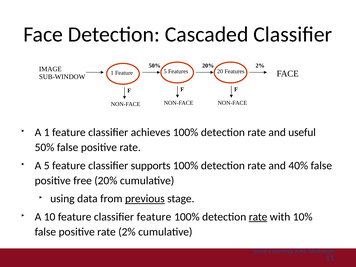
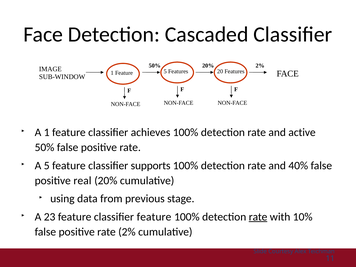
useful: useful -> active (302, 132)
free: free -> real (82, 181)
previous underline: present -> none (145, 199)
10: 10 -> 23 (50, 217)
